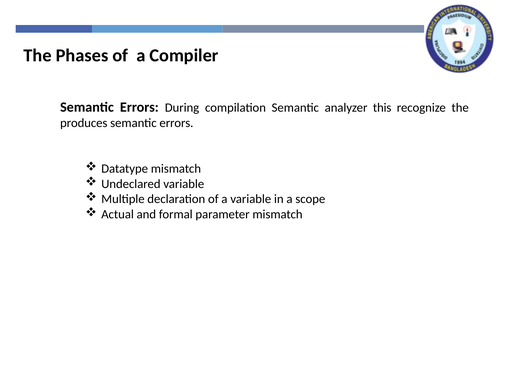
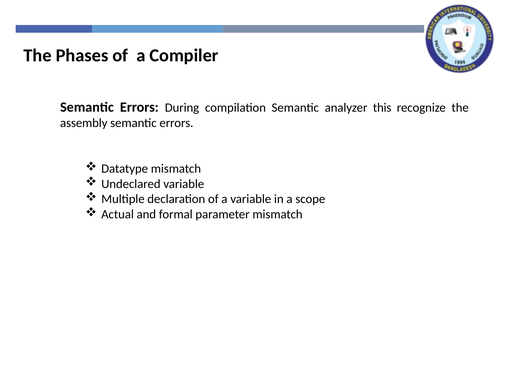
produces: produces -> assembly (84, 123)
